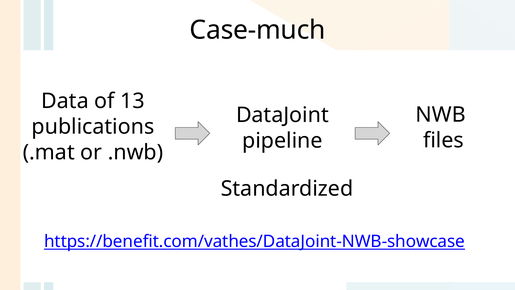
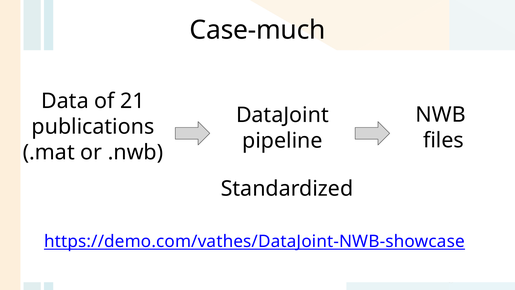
13: 13 -> 21 (132, 101)
https://benefit.com/vathes/DataJoint-NWB-showcase: https://benefit.com/vathes/DataJoint-NWB-showcase -> https://demo.com/vathes/DataJoint-NWB-showcase (254, 241)
